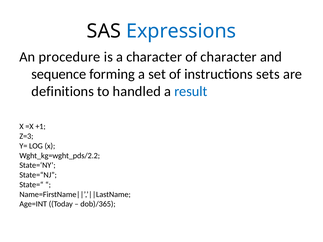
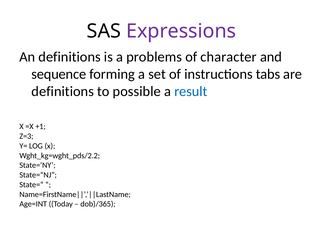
Expressions colour: blue -> purple (181, 31)
An procedure: procedure -> definitions (70, 57)
a character: character -> problems (154, 57)
sets: sets -> tabs (268, 74)
handled: handled -> possible (137, 91)
